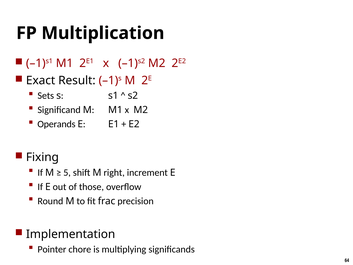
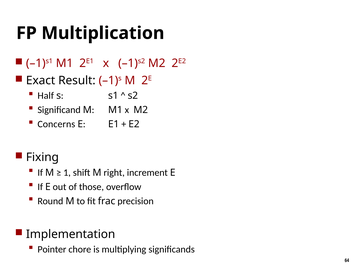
Sets: Sets -> Half (46, 96)
Operands: Operands -> Concerns (56, 124)
5: 5 -> 1 (67, 172)
